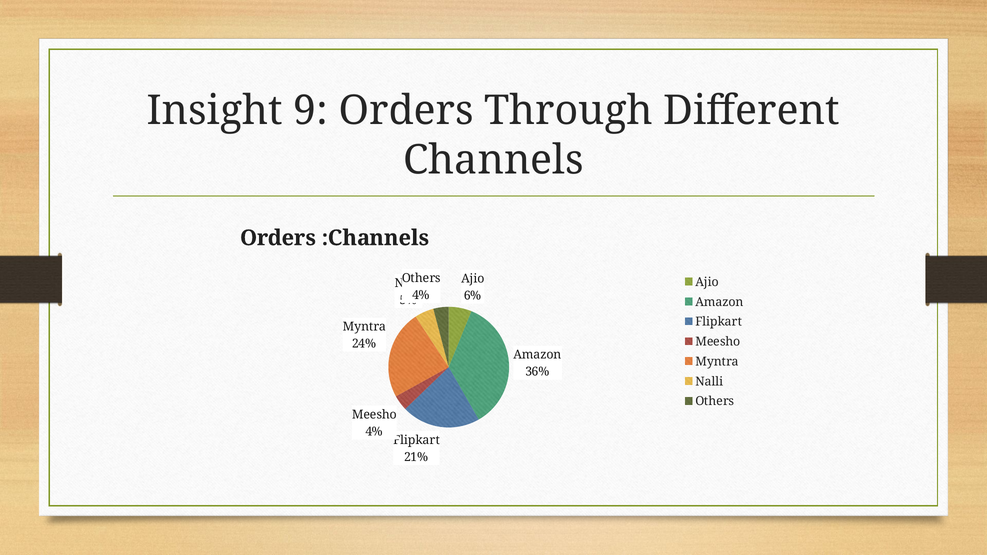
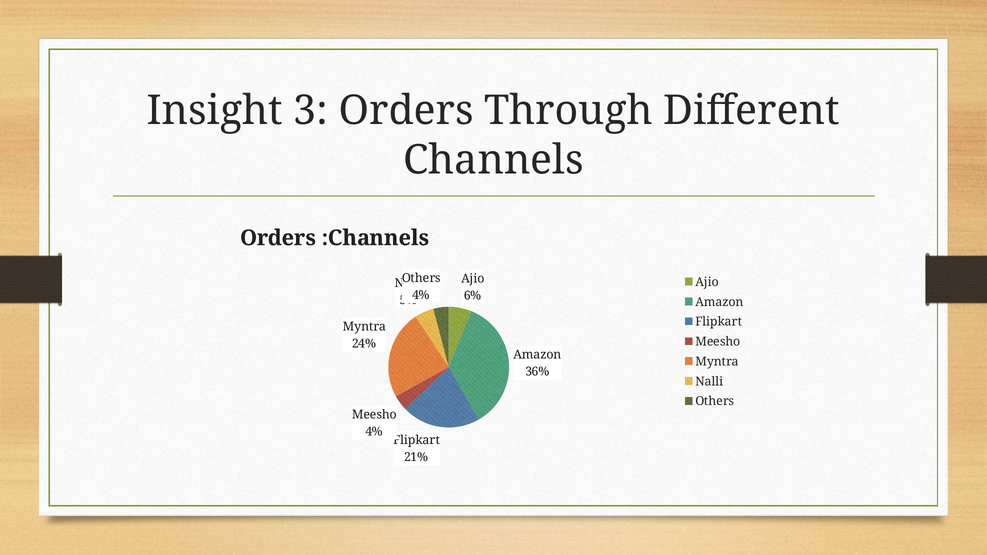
9: 9 -> 3 (311, 111)
